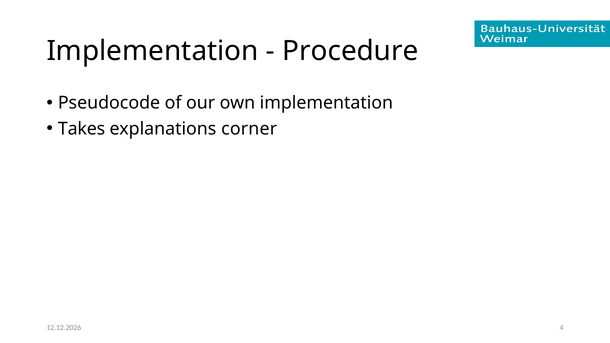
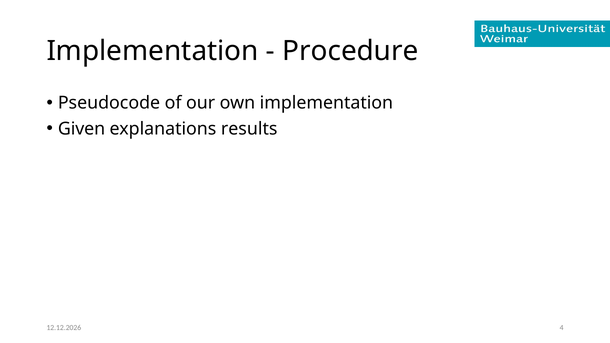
Takes: Takes -> Given (82, 129)
corner: corner -> results (249, 129)
